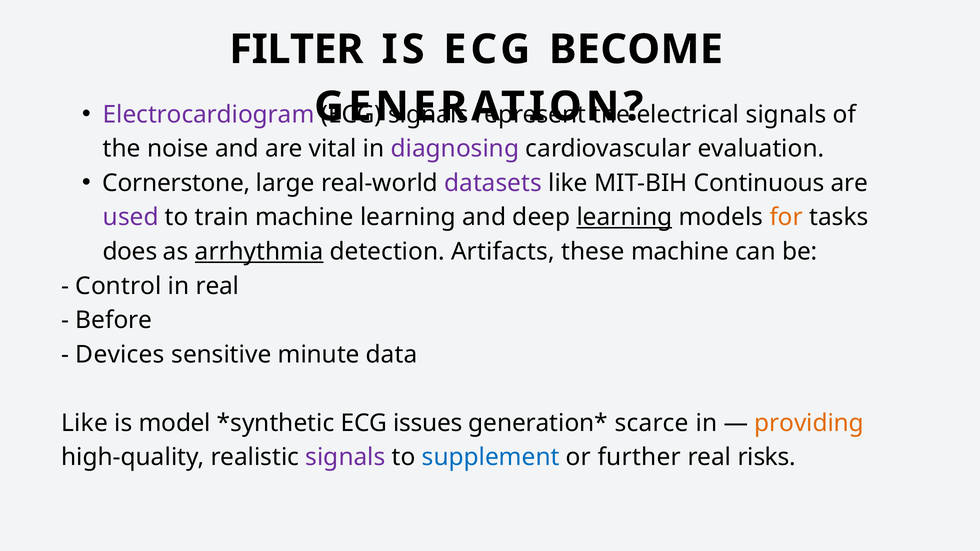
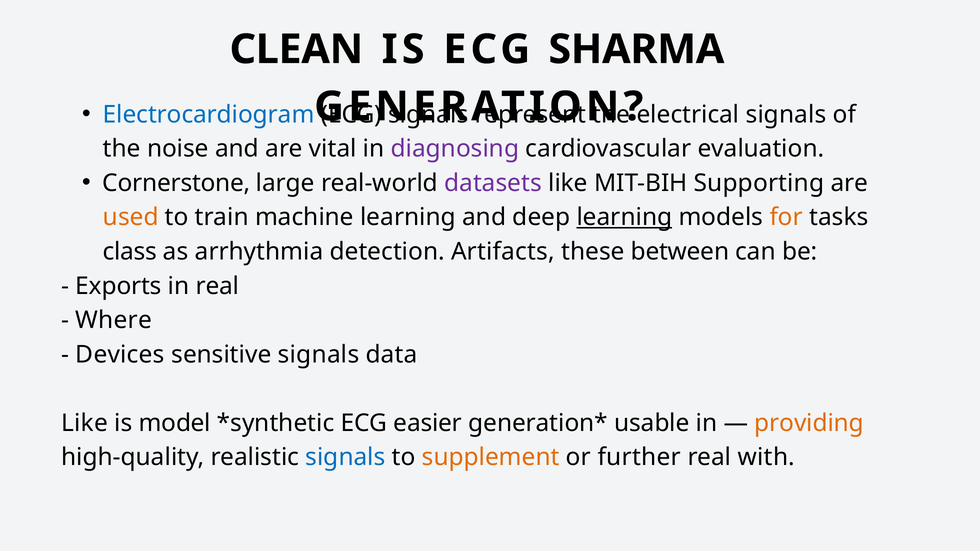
FILTER: FILTER -> CLEAN (296, 49)
BECOME: BECOME -> SHARMA (636, 49)
Electrocardiogram colour: purple -> blue (209, 115)
Continuous: Continuous -> Supporting (759, 183)
used colour: purple -> orange (131, 217)
does: does -> class (130, 252)
arrhythmia underline: present -> none (259, 252)
these machine: machine -> between (680, 252)
Control: Control -> Exports (119, 286)
Before: Before -> Where (114, 320)
sensitive minute: minute -> signals (319, 355)
issues: issues -> easier (428, 423)
scarce: scarce -> usable (652, 423)
signals colour: purple -> blue (345, 458)
supplement colour: blue -> orange (491, 458)
risks: risks -> with (766, 458)
